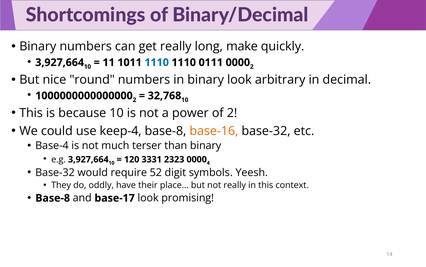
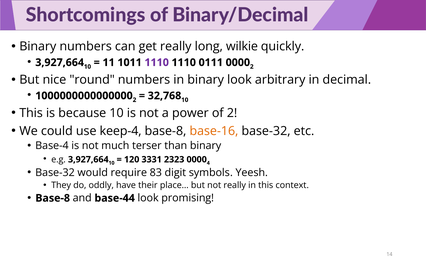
make: make -> wilkie (242, 46)
1110 colour: blue -> purple (157, 62)
52: 52 -> 83 (156, 172)
base-17: base-17 -> base-44 (115, 198)
